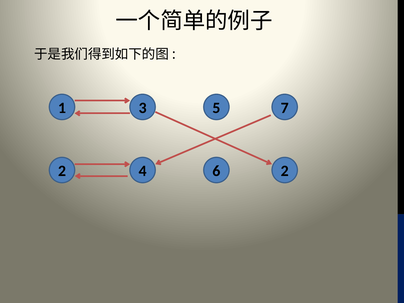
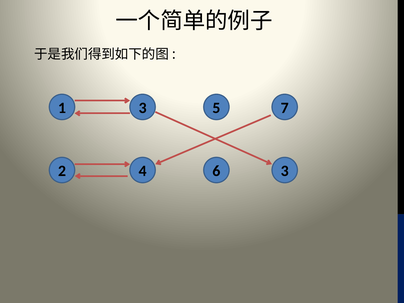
4 2: 2 -> 3 (285, 171)
